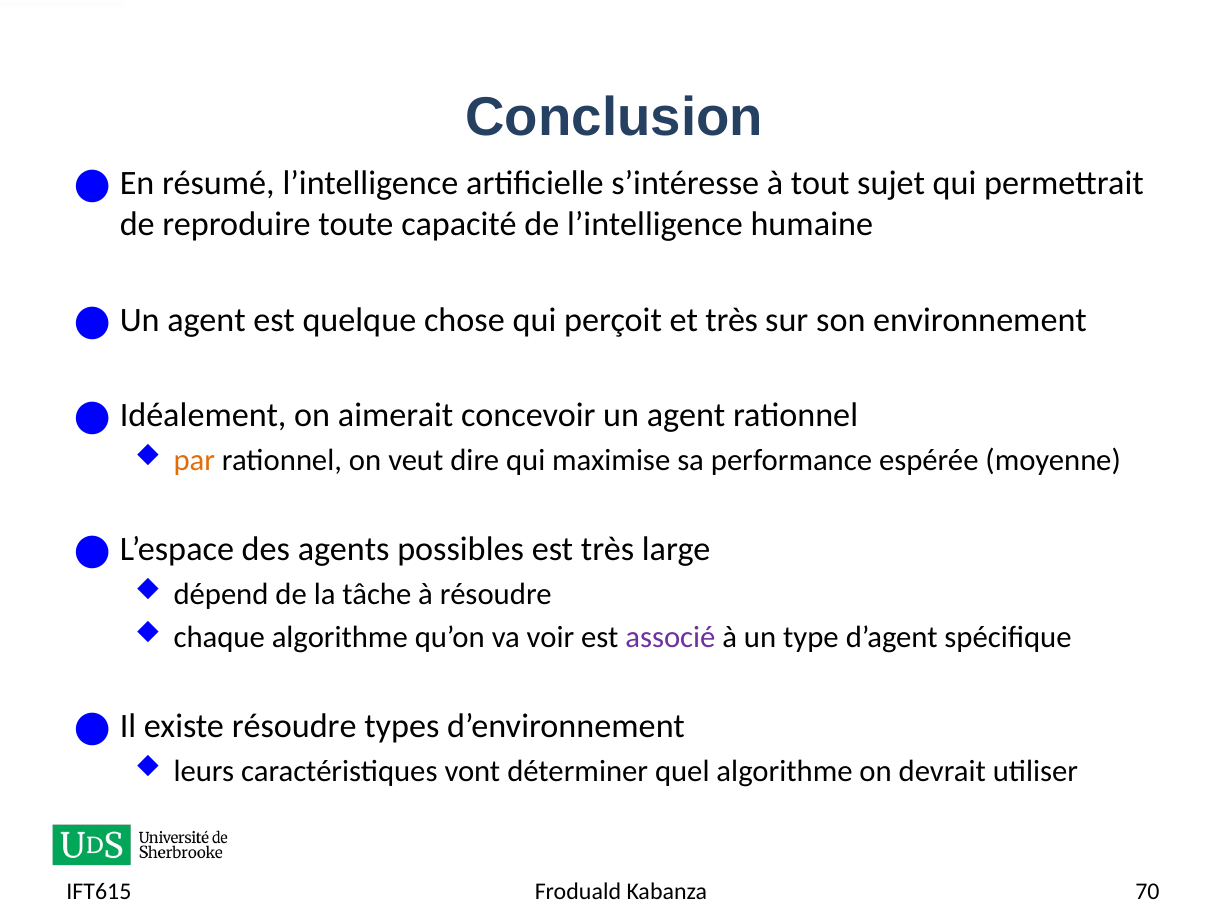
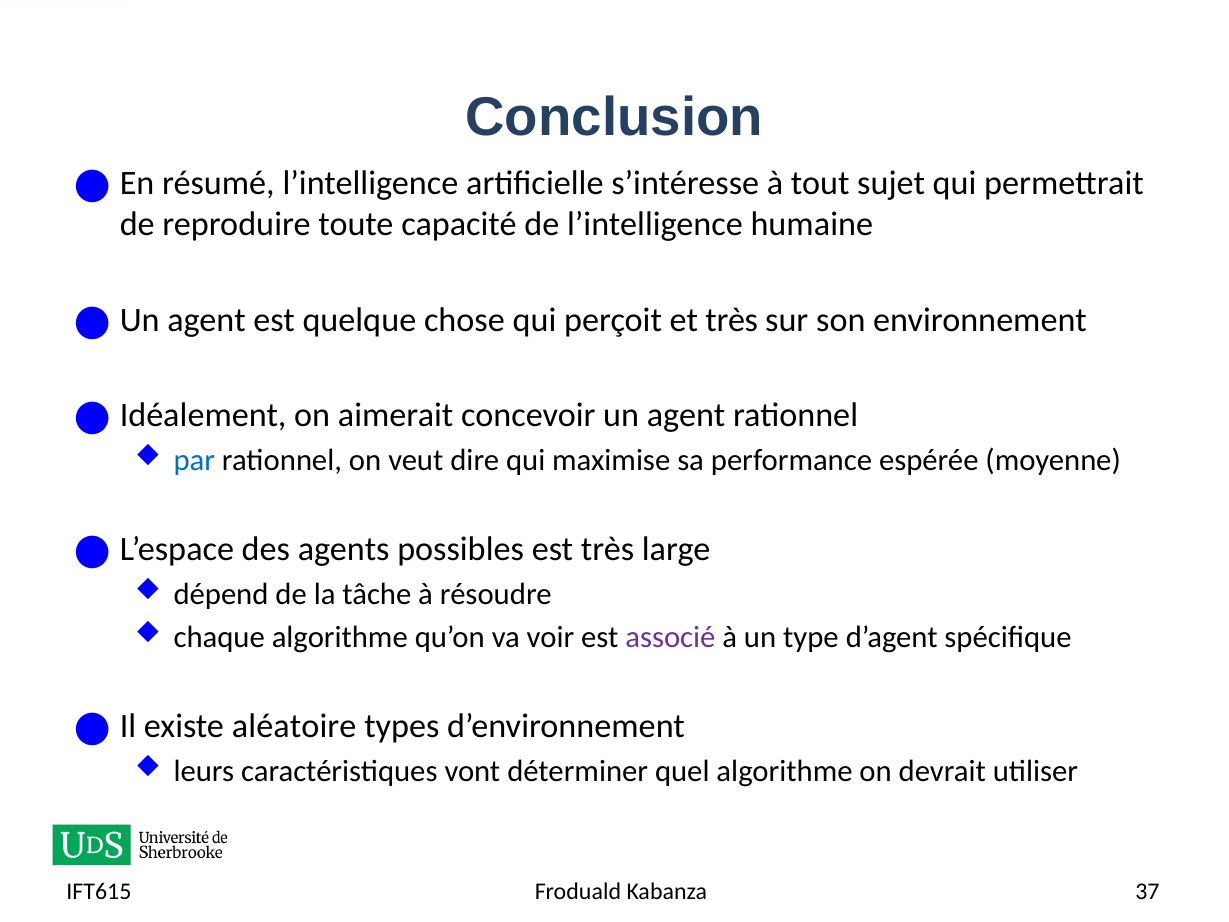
par colour: orange -> blue (194, 460)
existe résoudre: résoudre -> aléatoire (294, 726)
70: 70 -> 37 (1147, 891)
